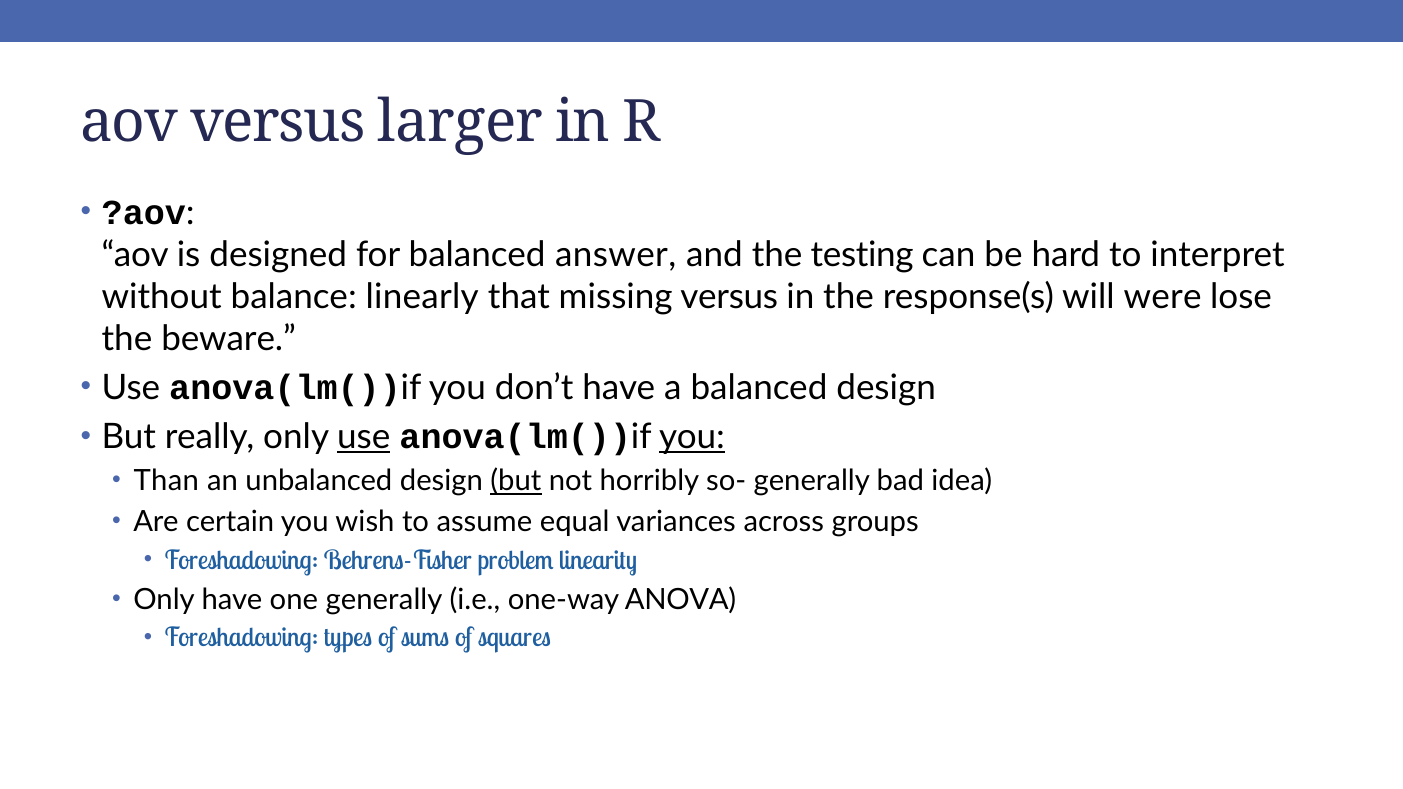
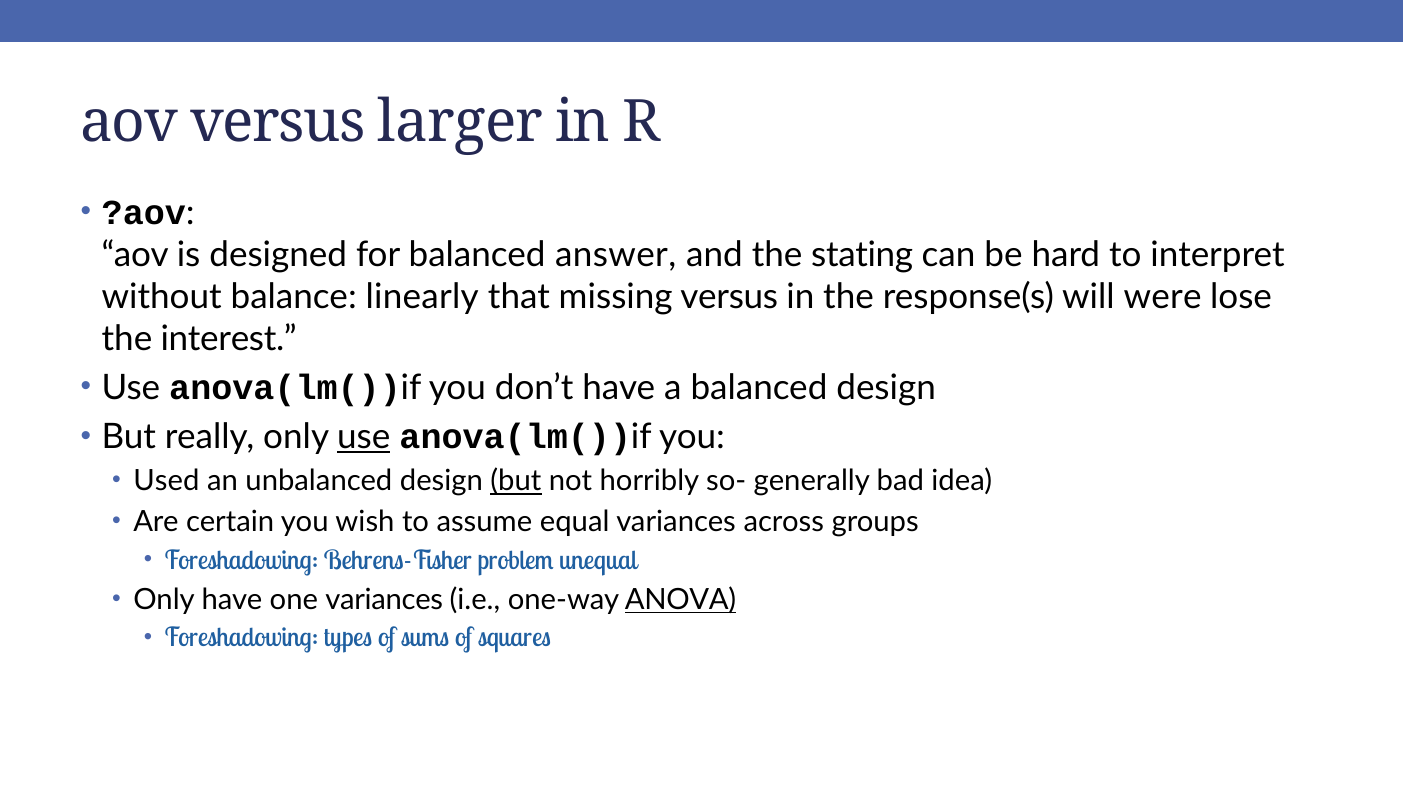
testing: testing -> stating (862, 255)
beware: beware -> interest (229, 339)
you underline: present -> none (692, 437)
Than: Than -> Used (166, 481)
linearity: linearity -> unequal (598, 561)
one generally: generally -> variances (384, 600)
ANOVA underline: none -> present (681, 600)
